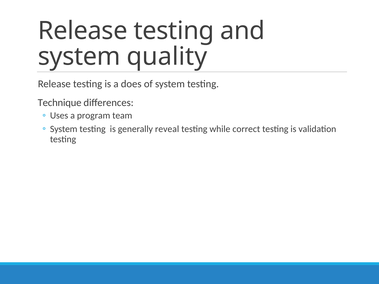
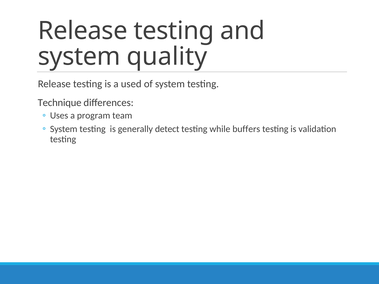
does: does -> used (131, 84)
reveal: reveal -> detect (167, 129)
correct: correct -> buffers (246, 129)
